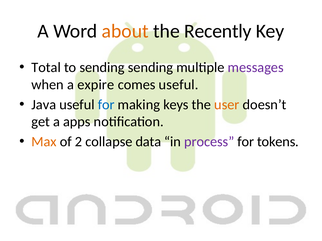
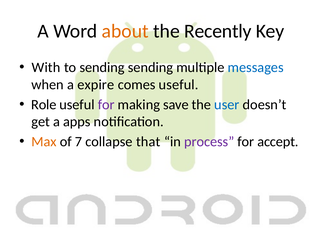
Total: Total -> With (46, 68)
messages colour: purple -> blue (256, 68)
Java: Java -> Role (44, 105)
for colour: blue -> purple (106, 105)
keys: keys -> save (176, 105)
user colour: orange -> blue (227, 105)
2: 2 -> 7 (79, 142)
data: data -> that (148, 142)
tokens: tokens -> accept (278, 142)
